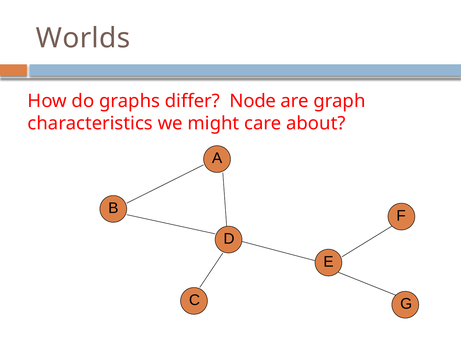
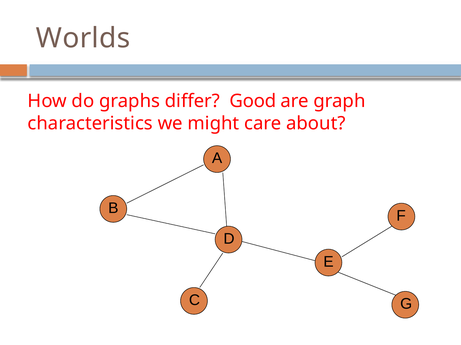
Node: Node -> Good (253, 101)
